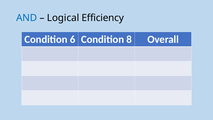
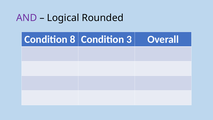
AND colour: blue -> purple (27, 18)
Efficiency: Efficiency -> Rounded (103, 18)
6: 6 -> 8 (73, 39)
8: 8 -> 3 (129, 39)
